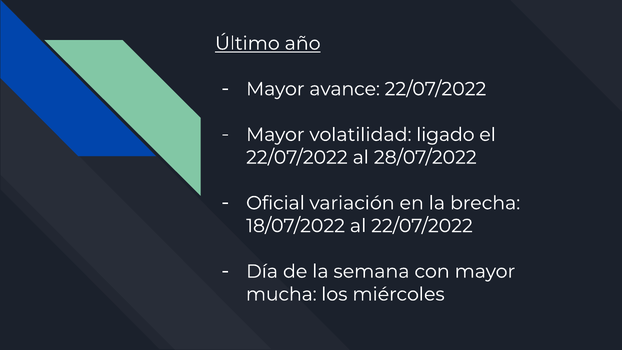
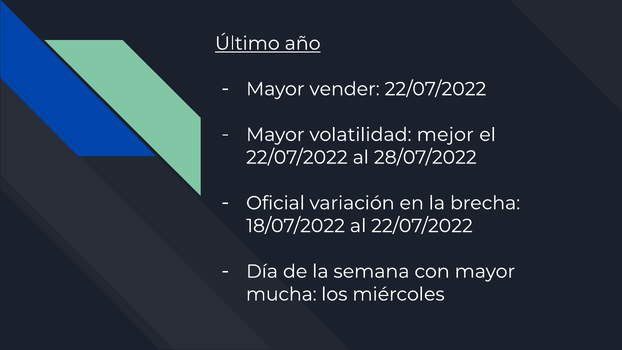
avance: avance -> vender (345, 89)
ligado: ligado -> mejor (445, 135)
